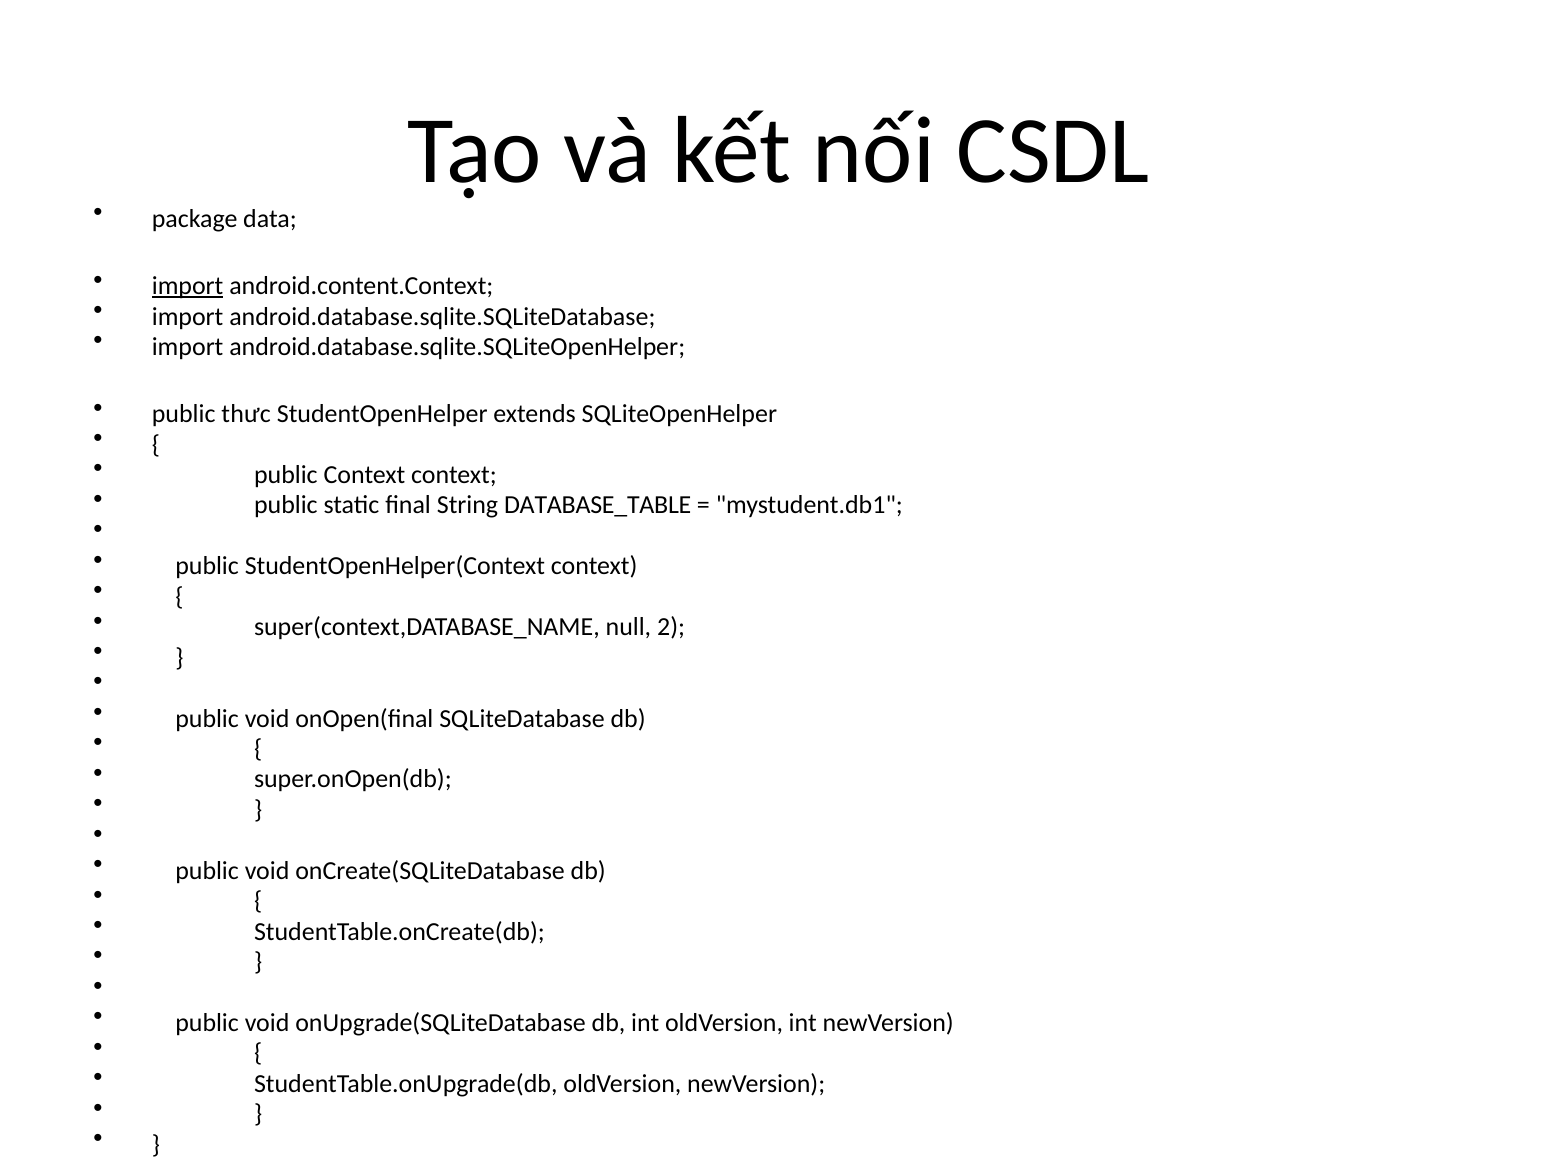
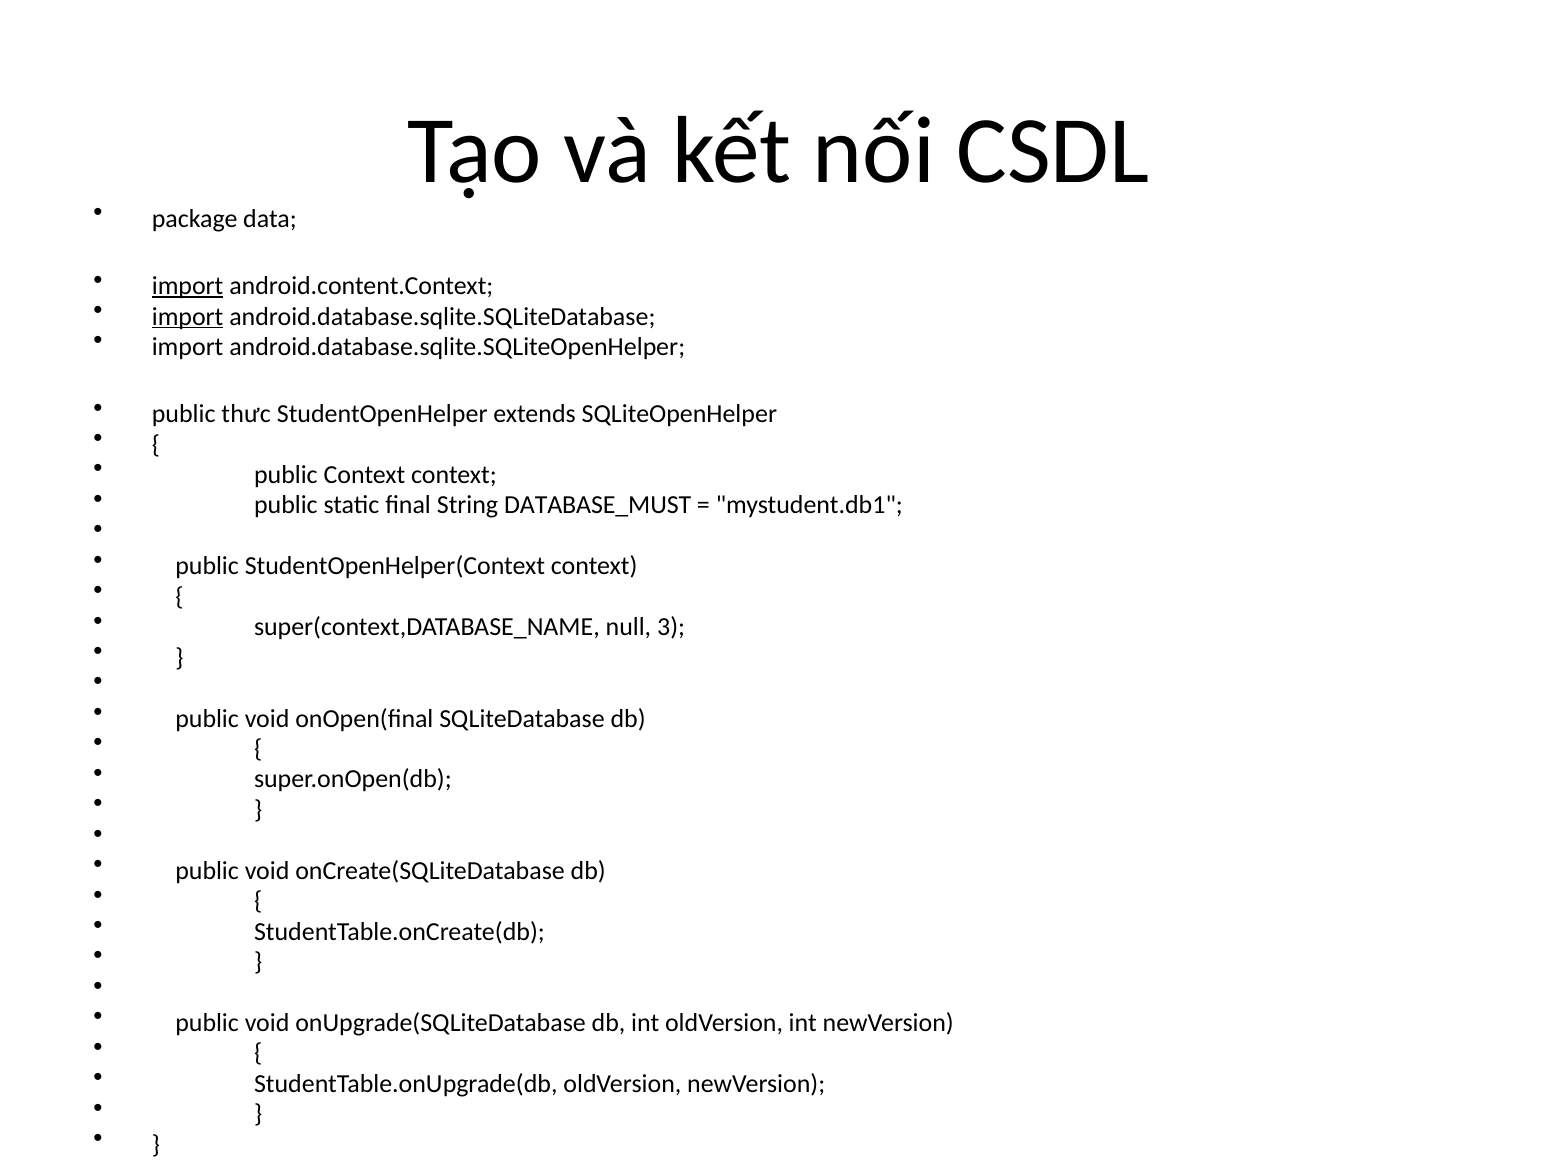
import underline: none -> present (188, 316)
DATABASE_TABLE: DATABASE_TABLE -> DATABASE_MUST (598, 505)
2: 2 -> 3 (671, 627)
